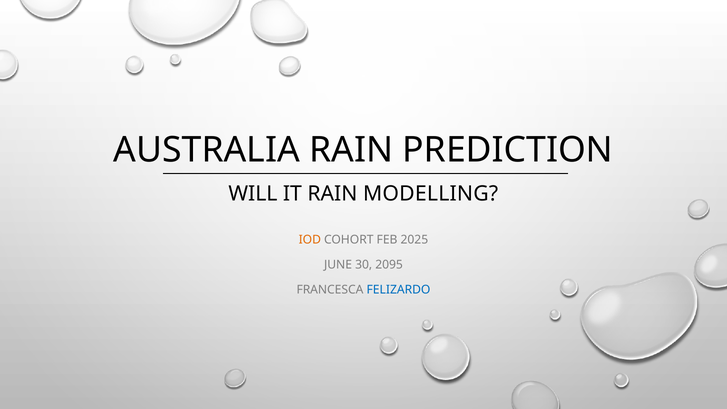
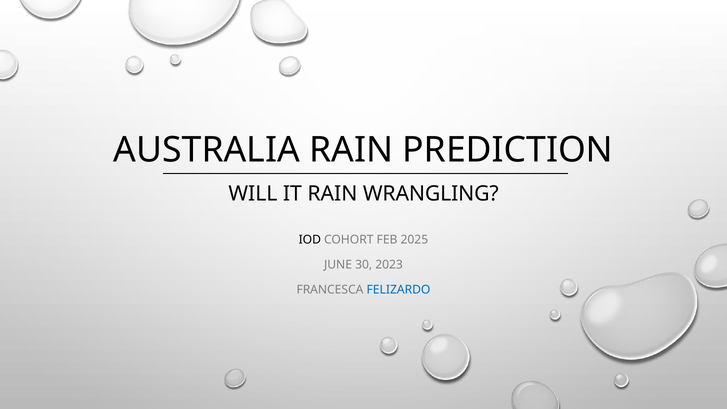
MODELLING: MODELLING -> WRANGLING (431, 194)
IOD colour: orange -> black (310, 240)
2095: 2095 -> 2023 (389, 265)
